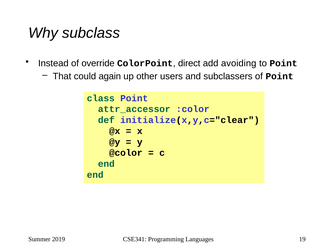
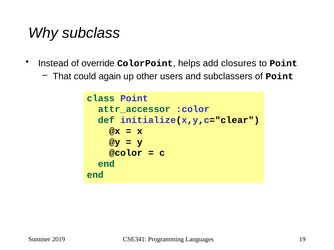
direct: direct -> helps (189, 64)
avoiding: avoiding -> closures (239, 64)
